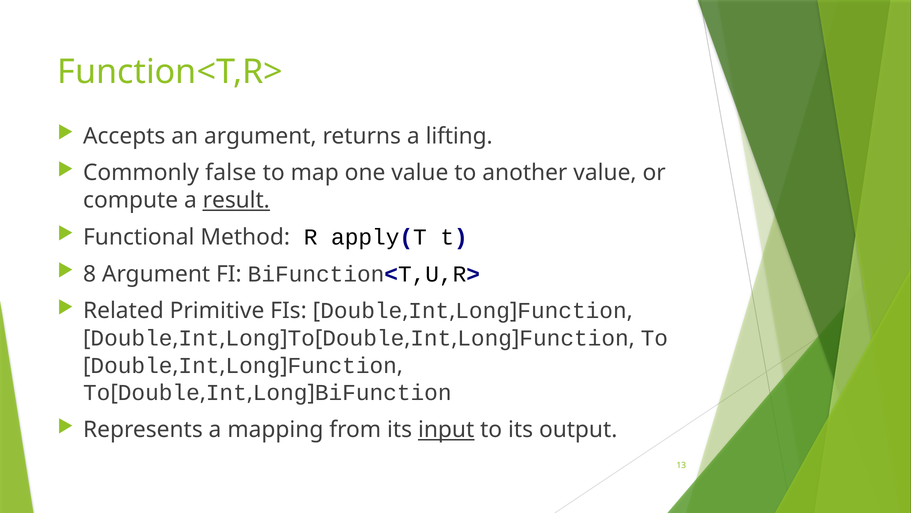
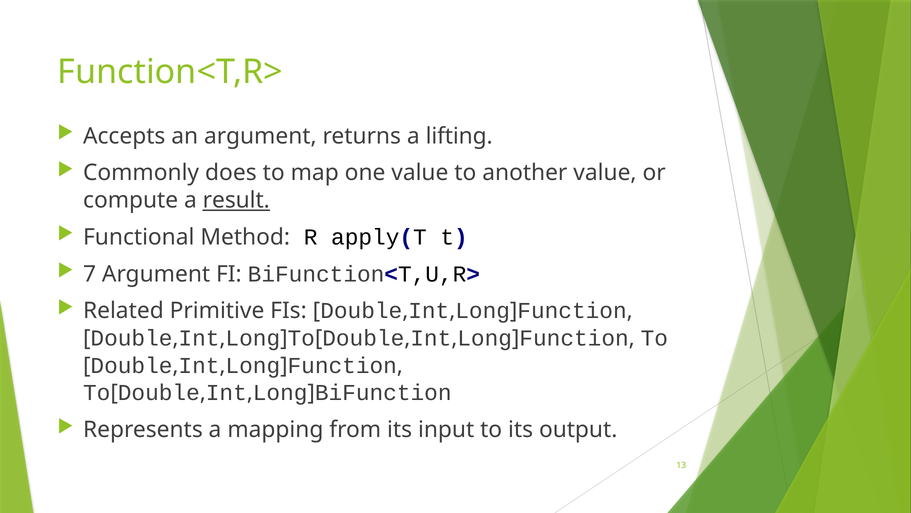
false: false -> does (231, 173)
8: 8 -> 7 (90, 274)
input underline: present -> none (446, 429)
